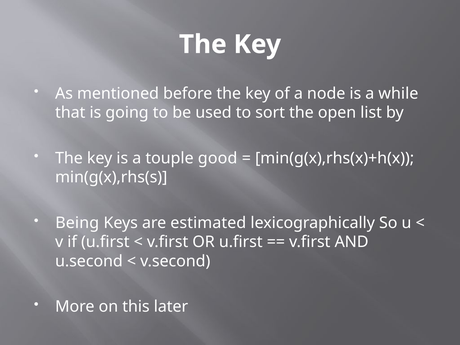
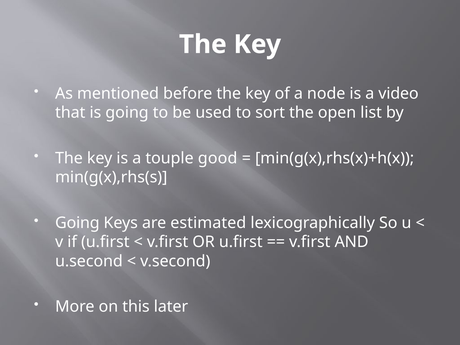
while: while -> video (399, 93)
Being: Being -> Going (77, 223)
